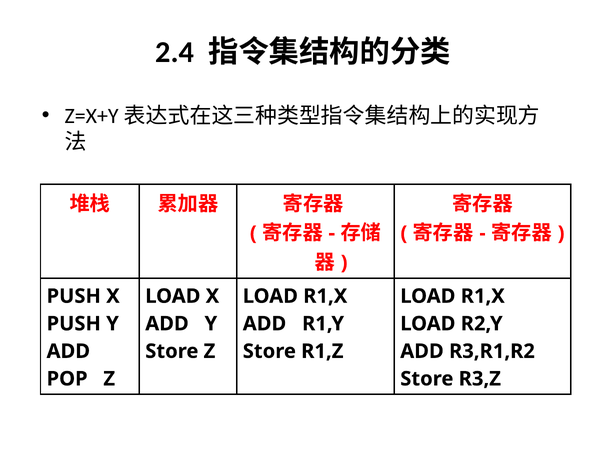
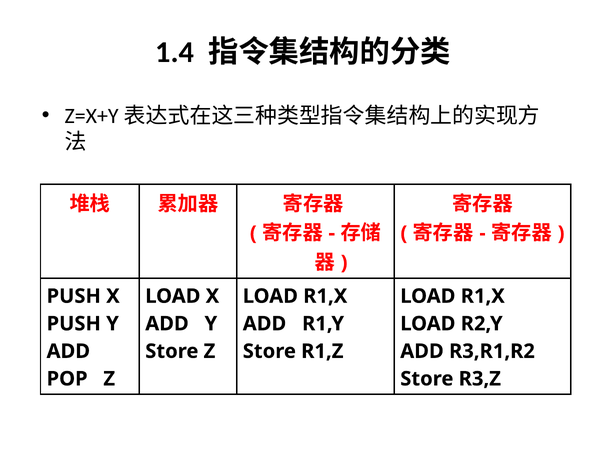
2.4: 2.4 -> 1.4 (175, 53)
